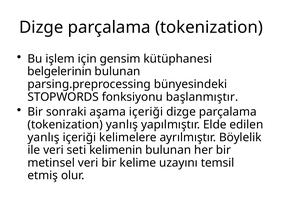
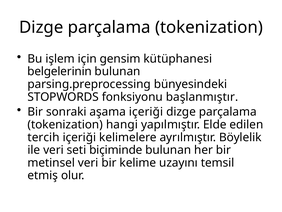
tokenization yanlış: yanlış -> hangi (122, 124)
yanlış: yanlış -> tercih (44, 137)
kelimenin: kelimenin -> biçiminde (116, 150)
